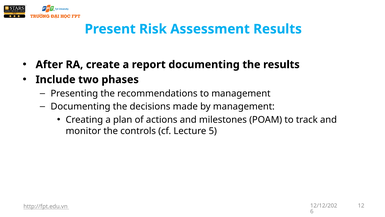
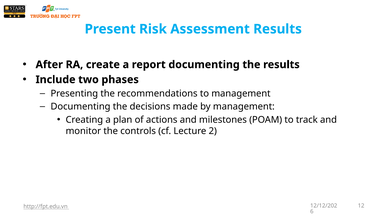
5: 5 -> 2 (213, 131)
